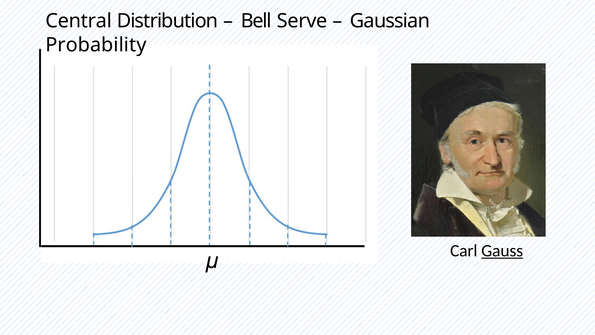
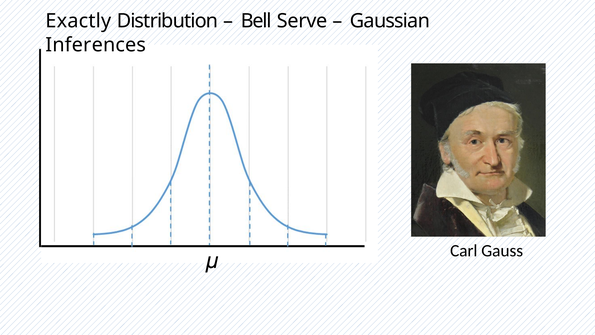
Central: Central -> Exactly (78, 21)
Probability: Probability -> Inferences (96, 45)
Gauss underline: present -> none (502, 250)
